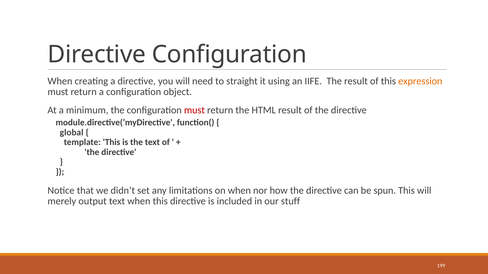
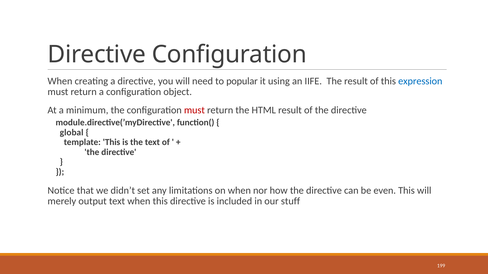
straight: straight -> popular (242, 81)
expression colour: orange -> blue (420, 81)
spun: spun -> even (385, 191)
